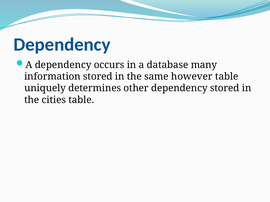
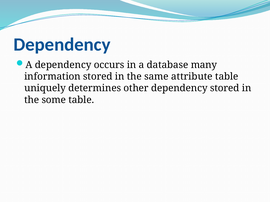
however: however -> attribute (192, 77)
cities: cities -> some (54, 100)
